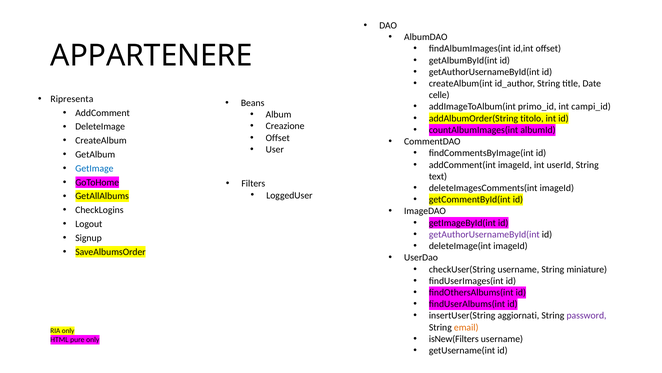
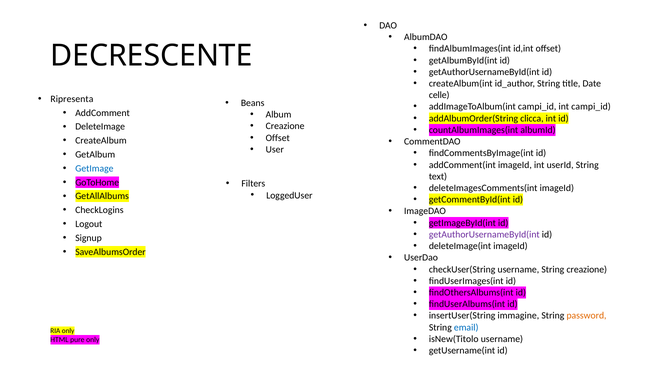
APPARTENERE: APPARTENERE -> DECRESCENTE (152, 56)
addImageToAlbum(int primo_id: primo_id -> campi_id (537, 107)
titolo: titolo -> clicca (532, 118)
String miniature: miniature -> creazione (587, 269)
aggiornati: aggiornati -> immagine (518, 315)
password colour: purple -> orange (586, 315)
email colour: orange -> blue (466, 327)
isNew(Filters: isNew(Filters -> isNew(Titolo (454, 338)
